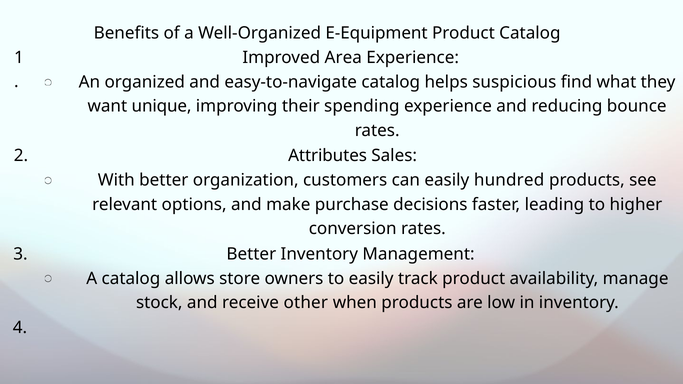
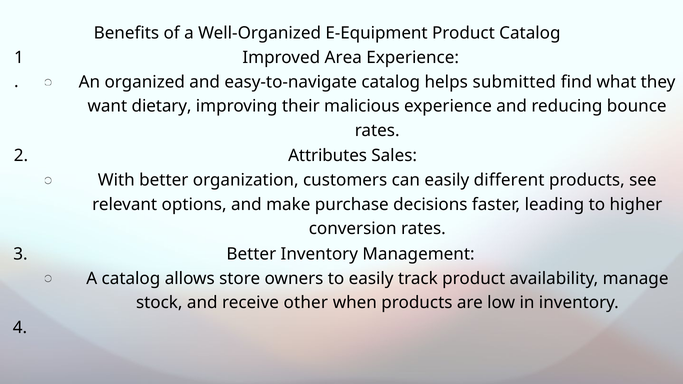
suspicious: suspicious -> submitted (514, 82)
unique: unique -> dietary (162, 106)
spending: spending -> malicious (362, 106)
hundred: hundred -> different (509, 180)
